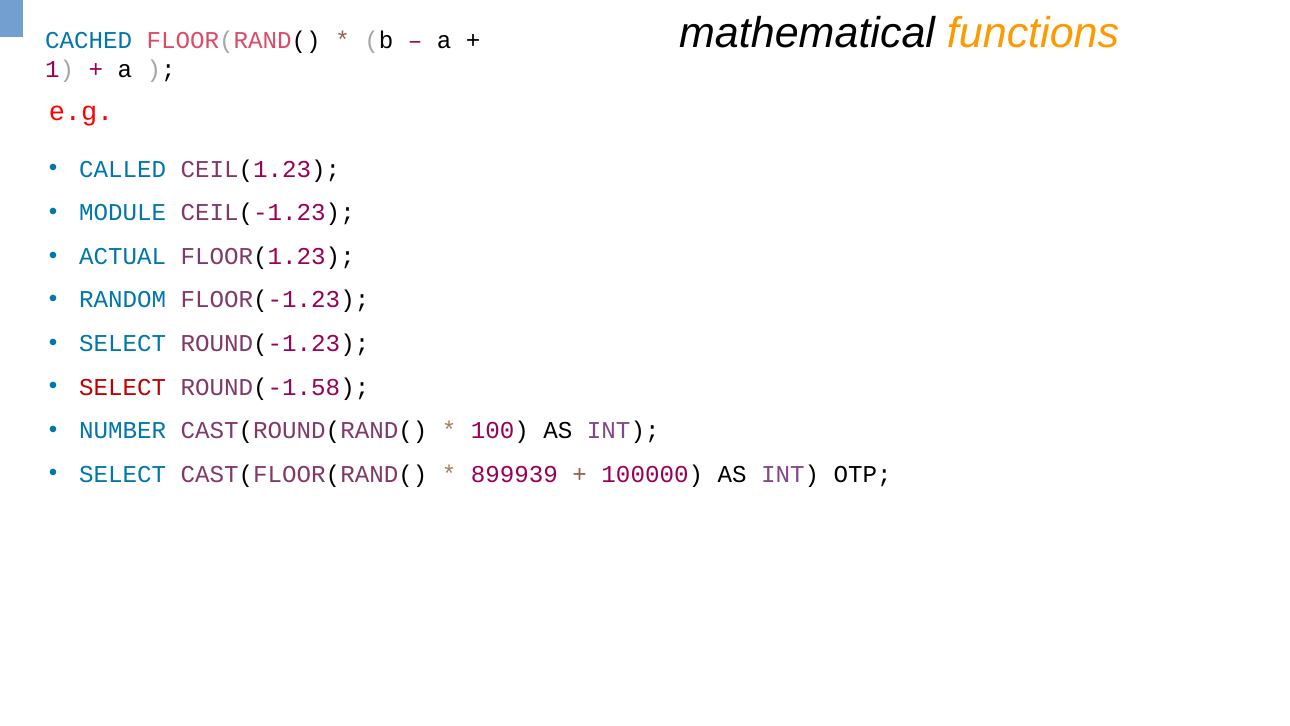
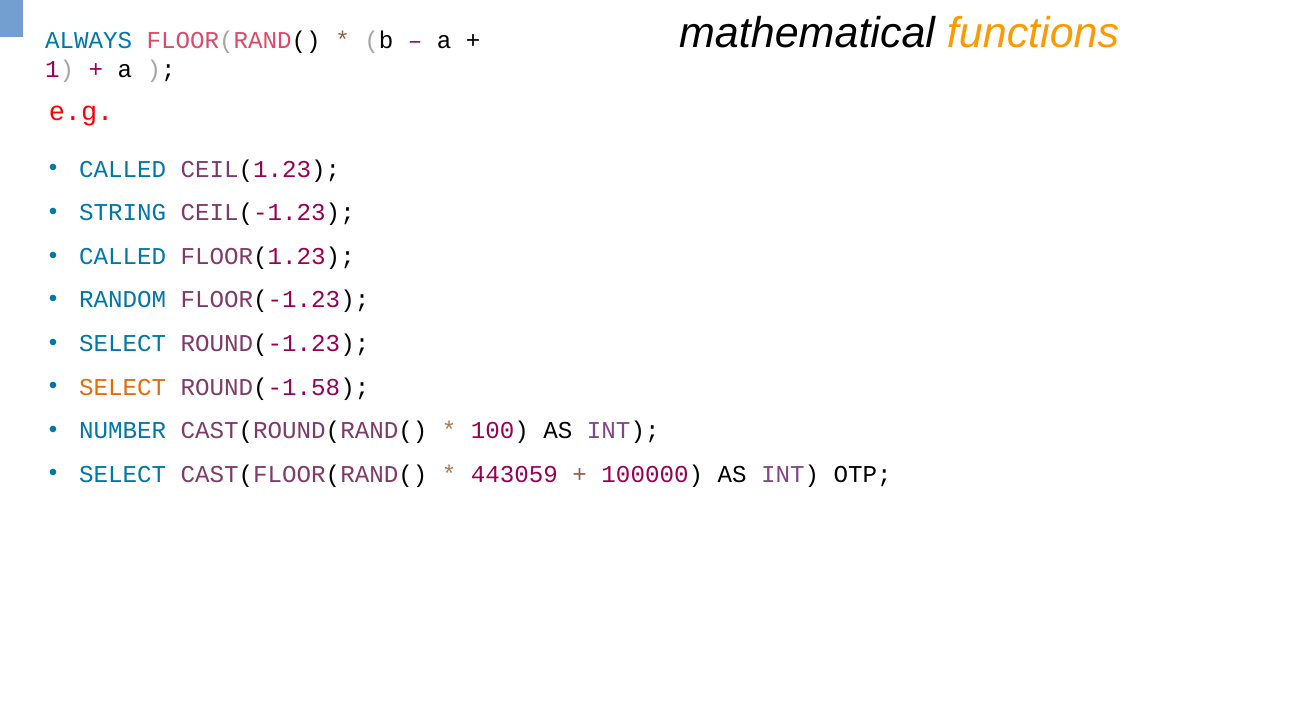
CACHED: CACHED -> ALWAYS (89, 41)
MODULE: MODULE -> STRING (123, 213)
ACTUAL: ACTUAL -> CALLED (123, 256)
SELECT colour: red -> orange (123, 387)
899939: 899939 -> 443059 (514, 474)
